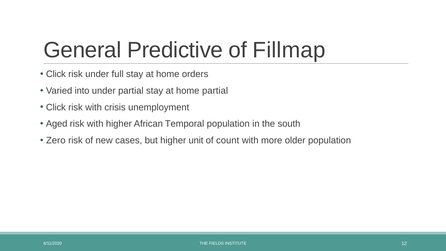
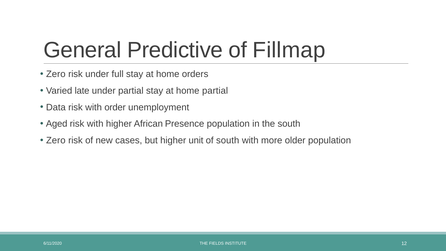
Click: Click -> Zero (56, 74)
into: into -> late (82, 91)
Click: Click -> Data (56, 107)
crisis: crisis -> order (115, 107)
Temporal: Temporal -> Presence (185, 124)
of count: count -> south (228, 140)
